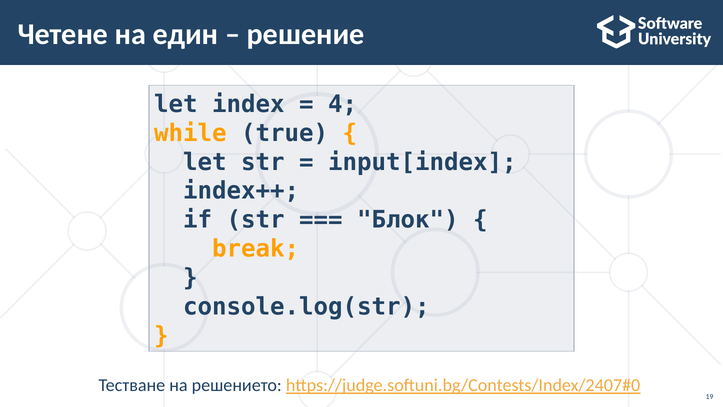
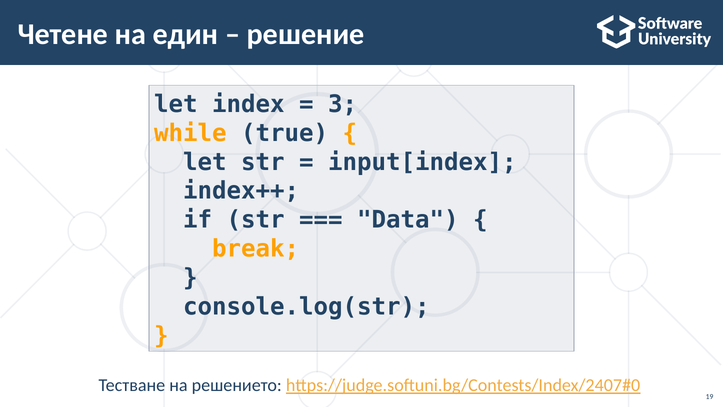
4: 4 -> 3 (343, 104)
Блок: Блок -> Data (408, 220)
